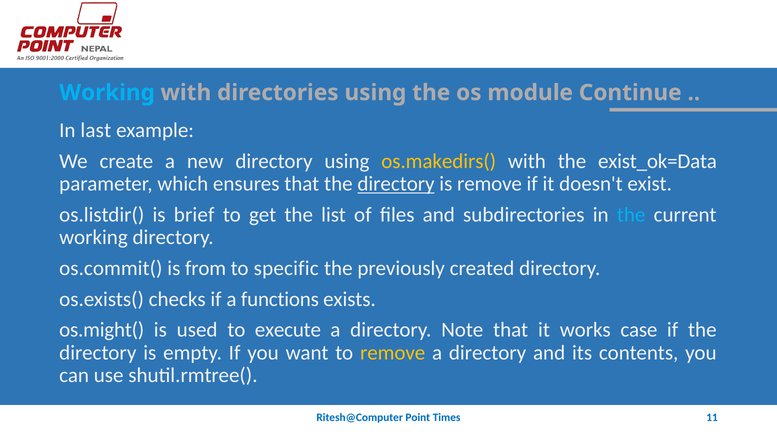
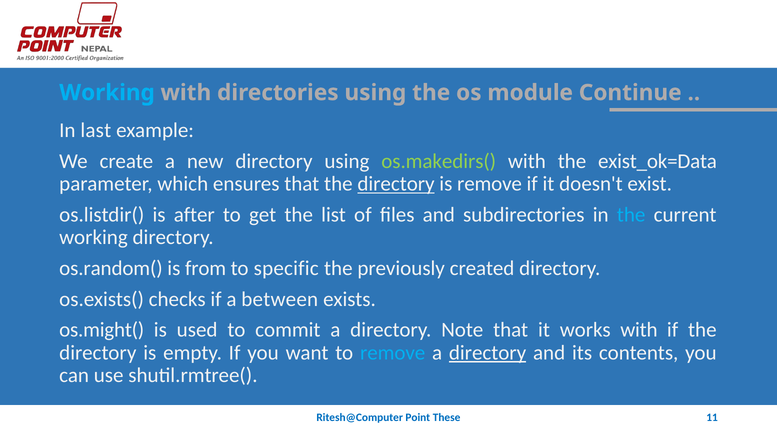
os.makedirs( colour: yellow -> light green (439, 161)
brief: brief -> after (194, 215)
os.commit(: os.commit( -> os.random( (111, 268)
functions: functions -> between (280, 299)
execute: execute -> commit (288, 330)
works case: case -> with (639, 330)
remove colour: yellow -> light blue (393, 353)
directory underline: none -> present (488, 353)
Times: Times -> These (447, 418)
